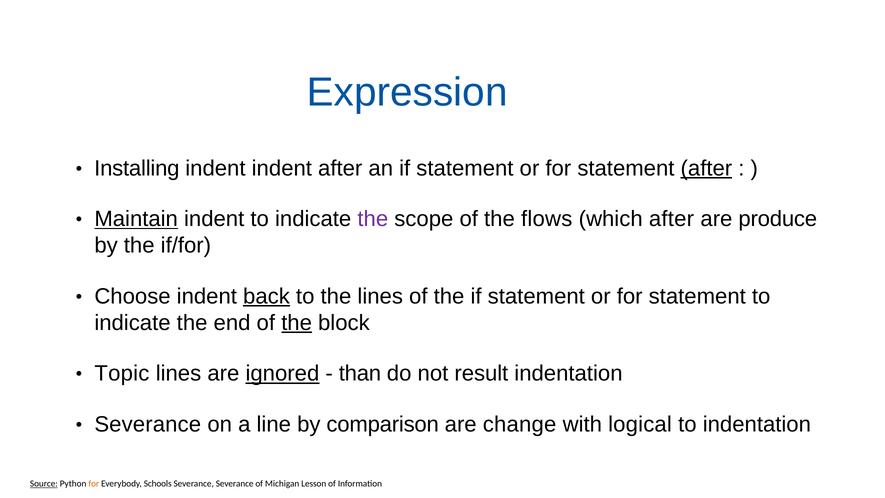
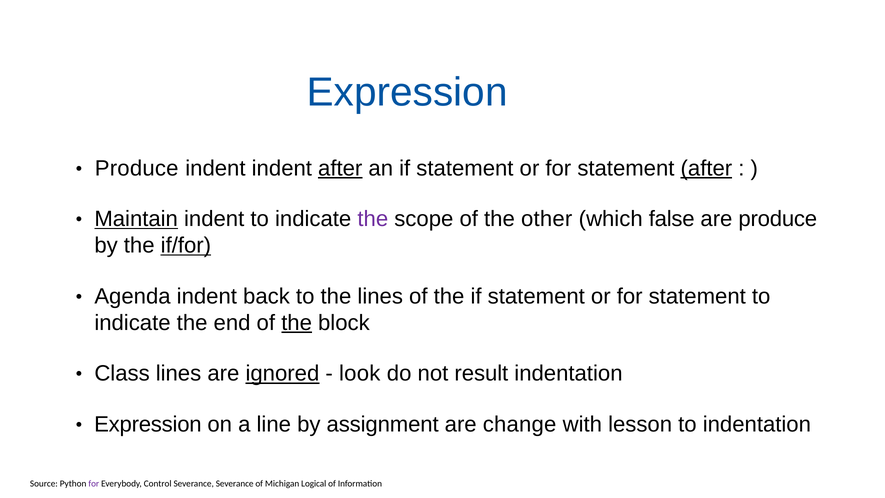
Installing: Installing -> Produce (137, 168)
after underline: none -> present (340, 168)
flows: flows -> other (547, 219)
which after: after -> false (672, 219)
if/for underline: none -> present (186, 245)
Choose: Choose -> Agenda (133, 296)
back underline: present -> none (266, 296)
Topic: Topic -> Class (122, 373)
than: than -> look (360, 373)
Severance: Severance -> Expression (148, 424)
comparison: comparison -> assignment (383, 424)
logical: logical -> lesson (640, 424)
Source underline: present -> none (44, 484)
for colour: orange -> purple (94, 484)
Schools: Schools -> Control (158, 484)
Lesson: Lesson -> Logical (314, 484)
